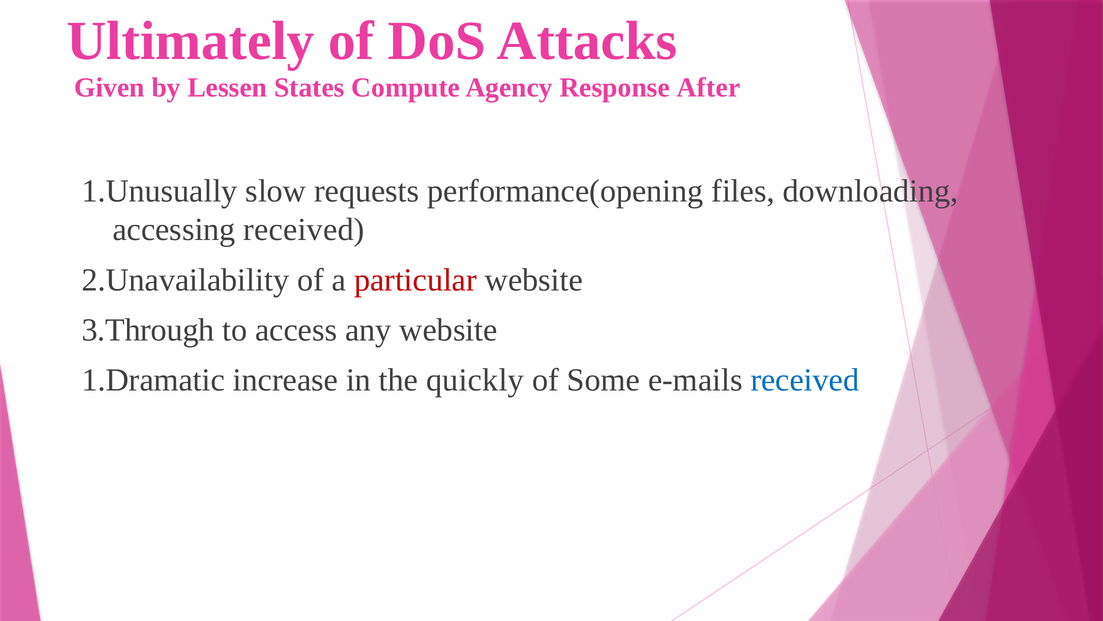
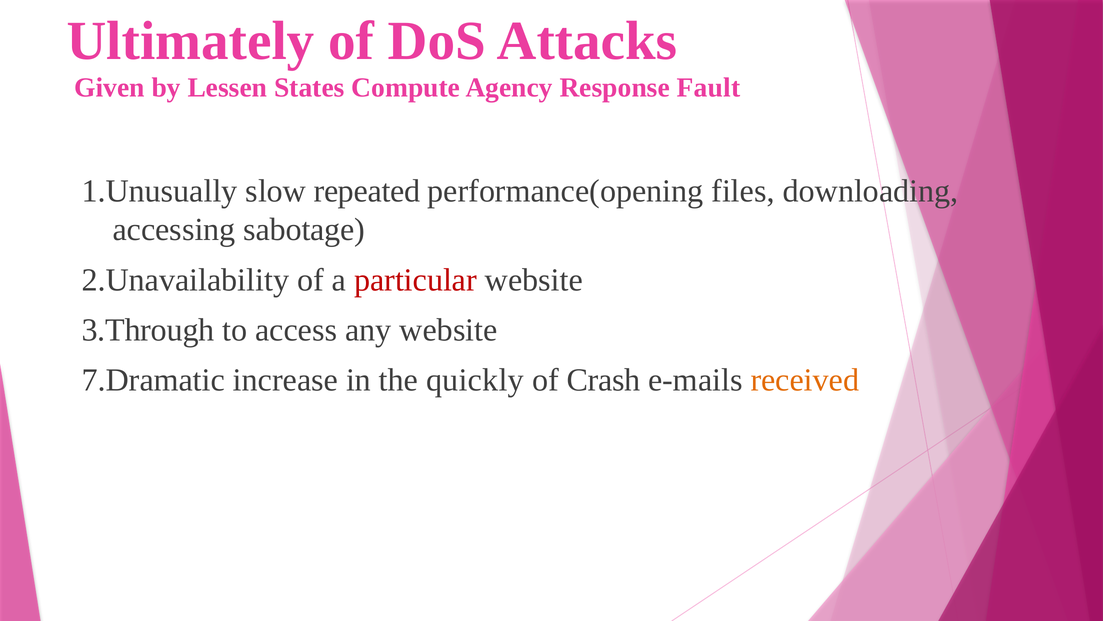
After: After -> Fault (708, 88)
requests: requests -> repeated (367, 191)
accessing received: received -> sabotage (304, 230)
1.Dramatic: 1.Dramatic -> 7.Dramatic (153, 380)
Some: Some -> Crash (604, 380)
received colour: blue -> orange (805, 380)
